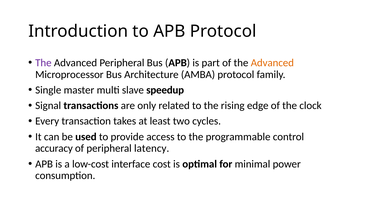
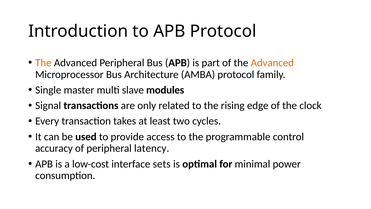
The colour: purple -> orange (43, 63)
speedup: speedup -> modules (165, 90)
cost: cost -> sets (162, 164)
